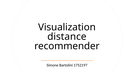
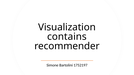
distance: distance -> contains (67, 37)
